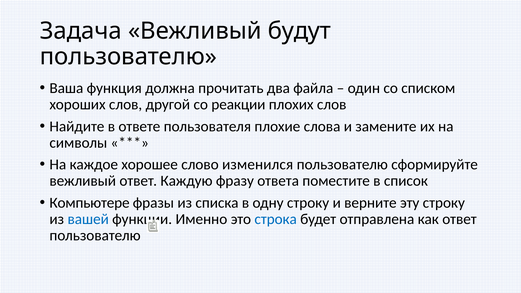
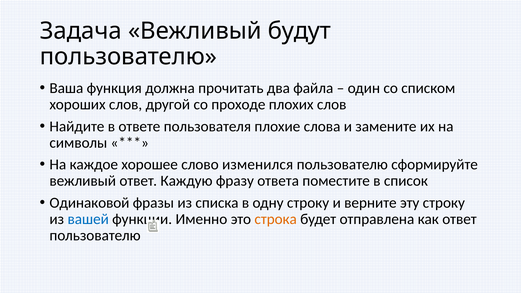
реакции: реакции -> проходе (238, 105)
Компьютере: Компьютере -> Одинаковой (89, 203)
строка colour: blue -> orange (276, 219)
